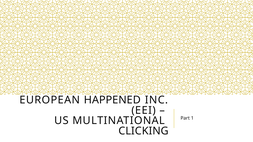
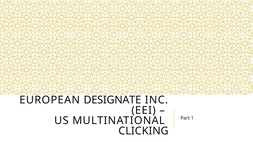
HAPPENED: HAPPENED -> DESIGNATE (112, 100)
